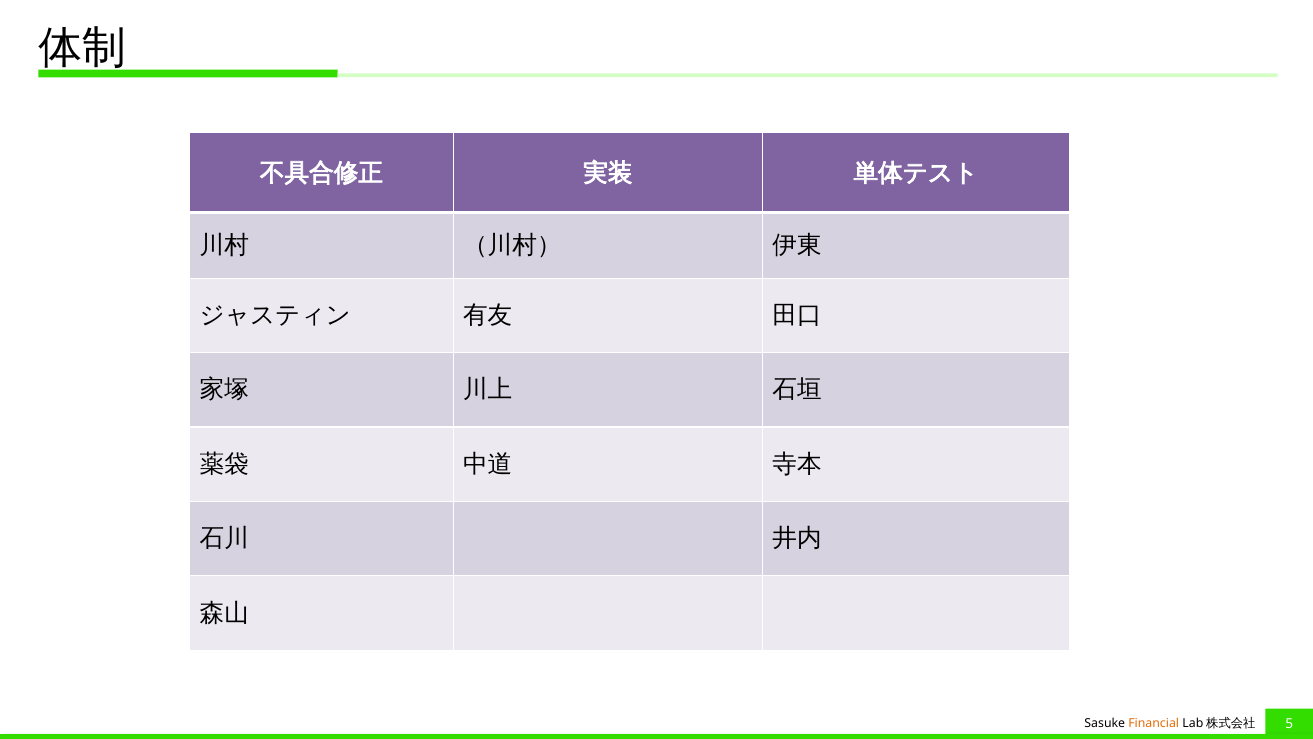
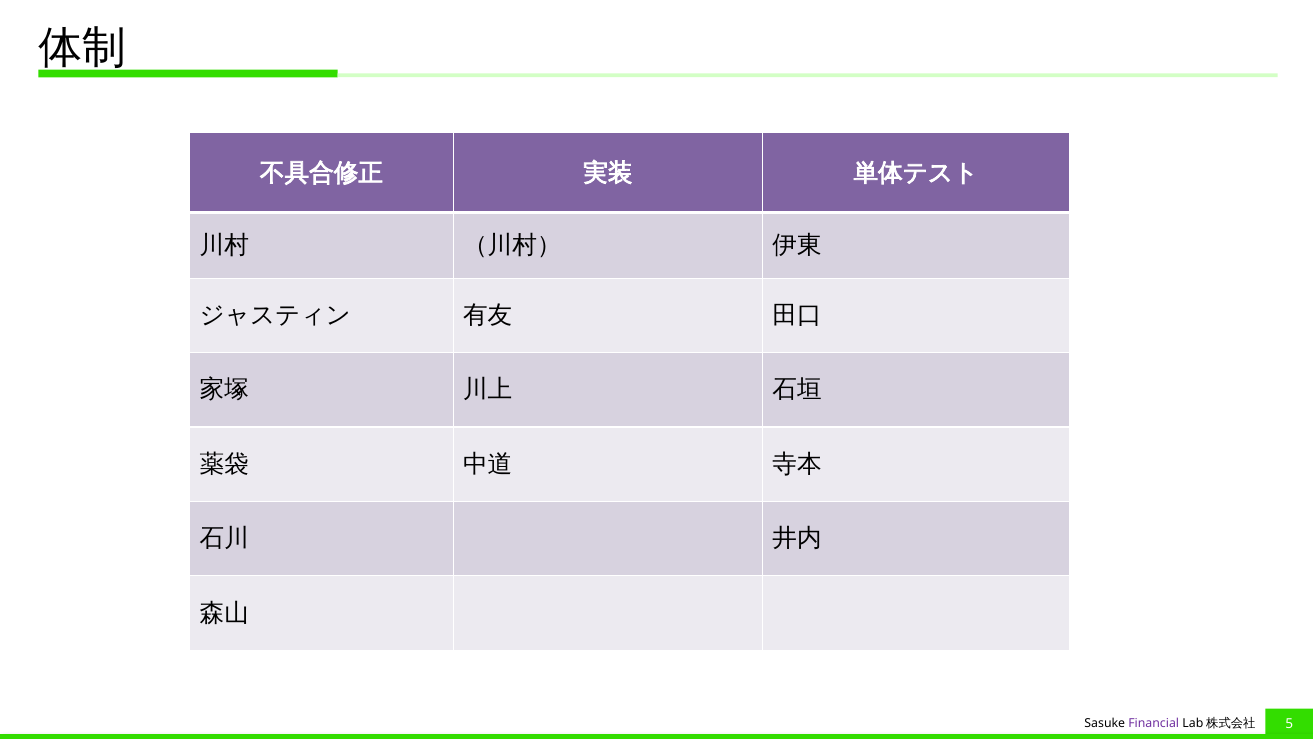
Financial colour: orange -> purple (1154, 723)
